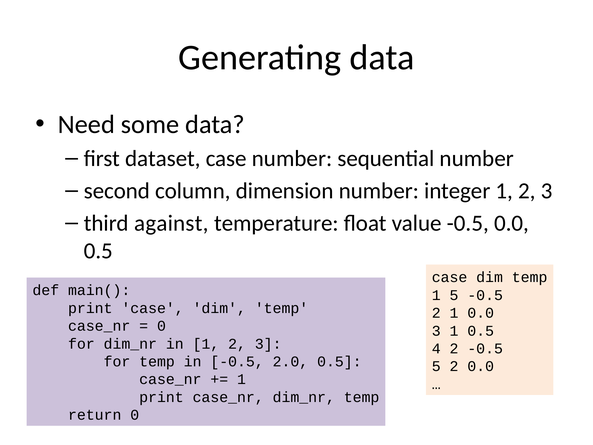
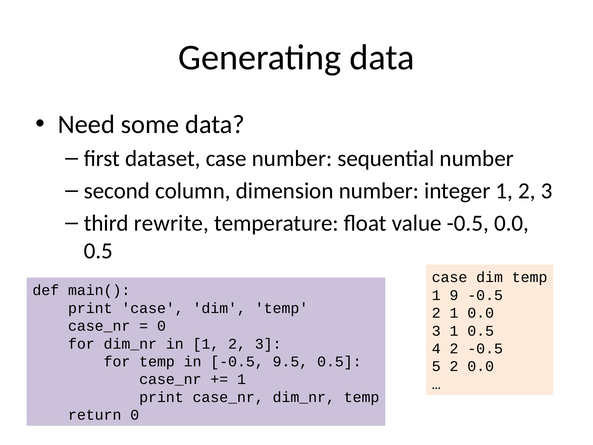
against: against -> rewrite (171, 223)
1 5: 5 -> 9 (454, 295)
2.0: 2.0 -> 9.5 (290, 361)
